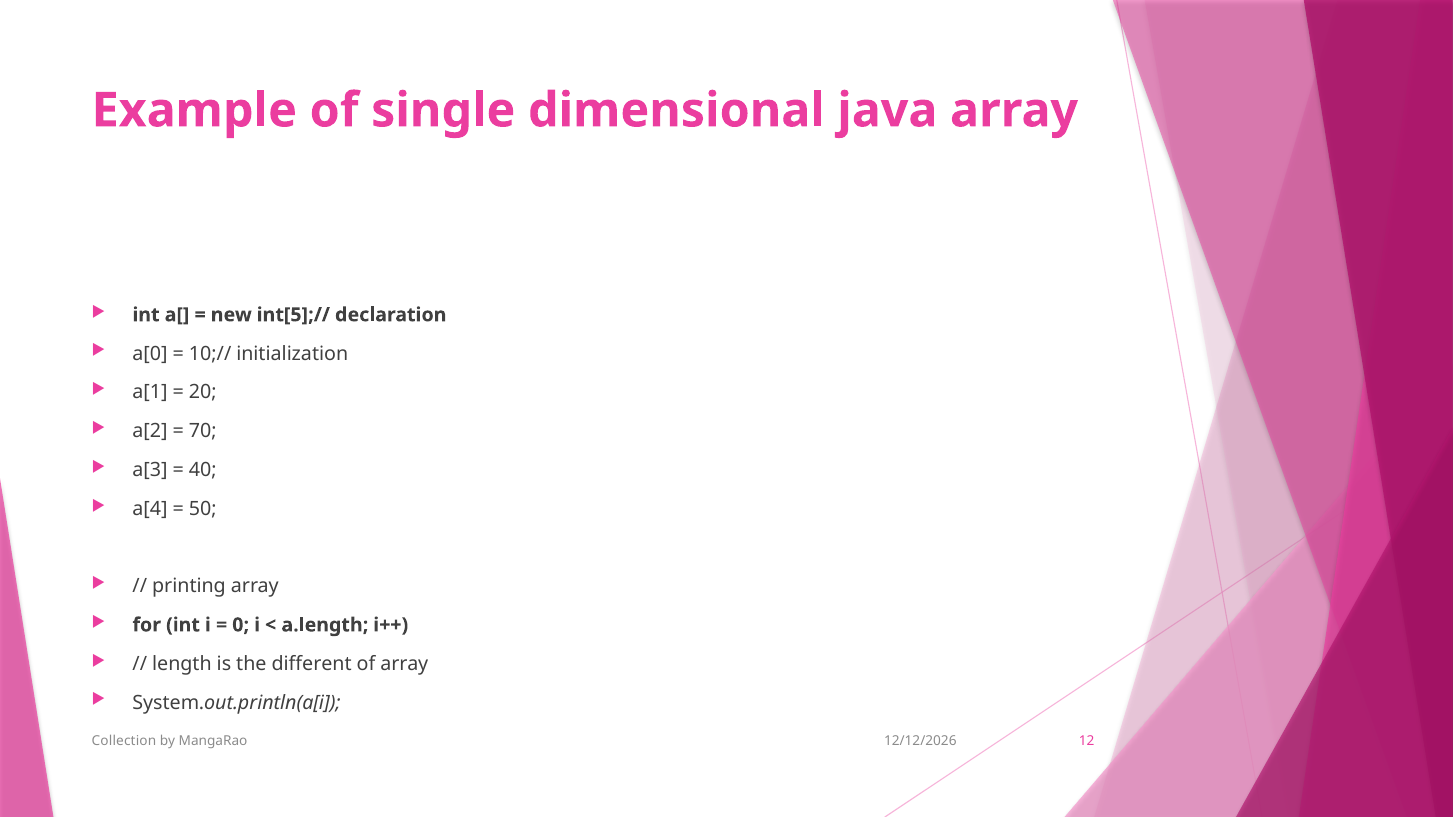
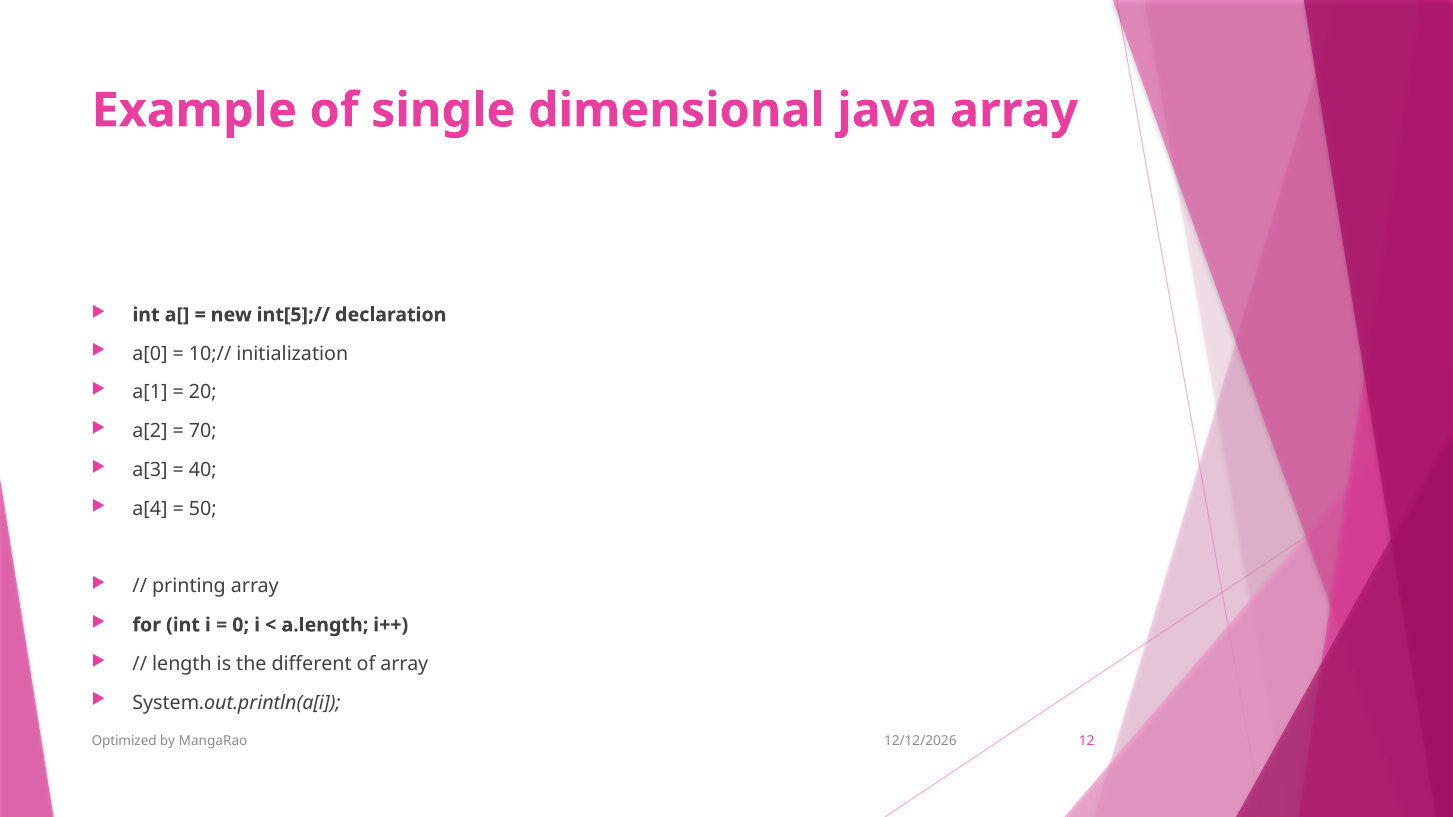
Collection: Collection -> Optimized (124, 742)
